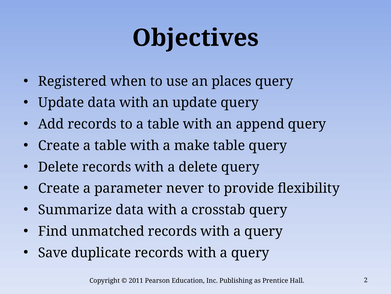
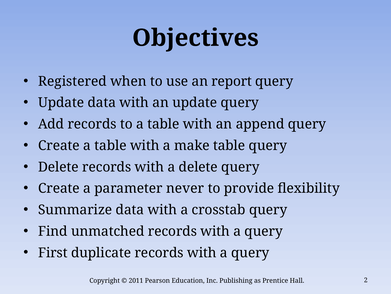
places: places -> report (232, 81)
Save: Save -> First (53, 252)
